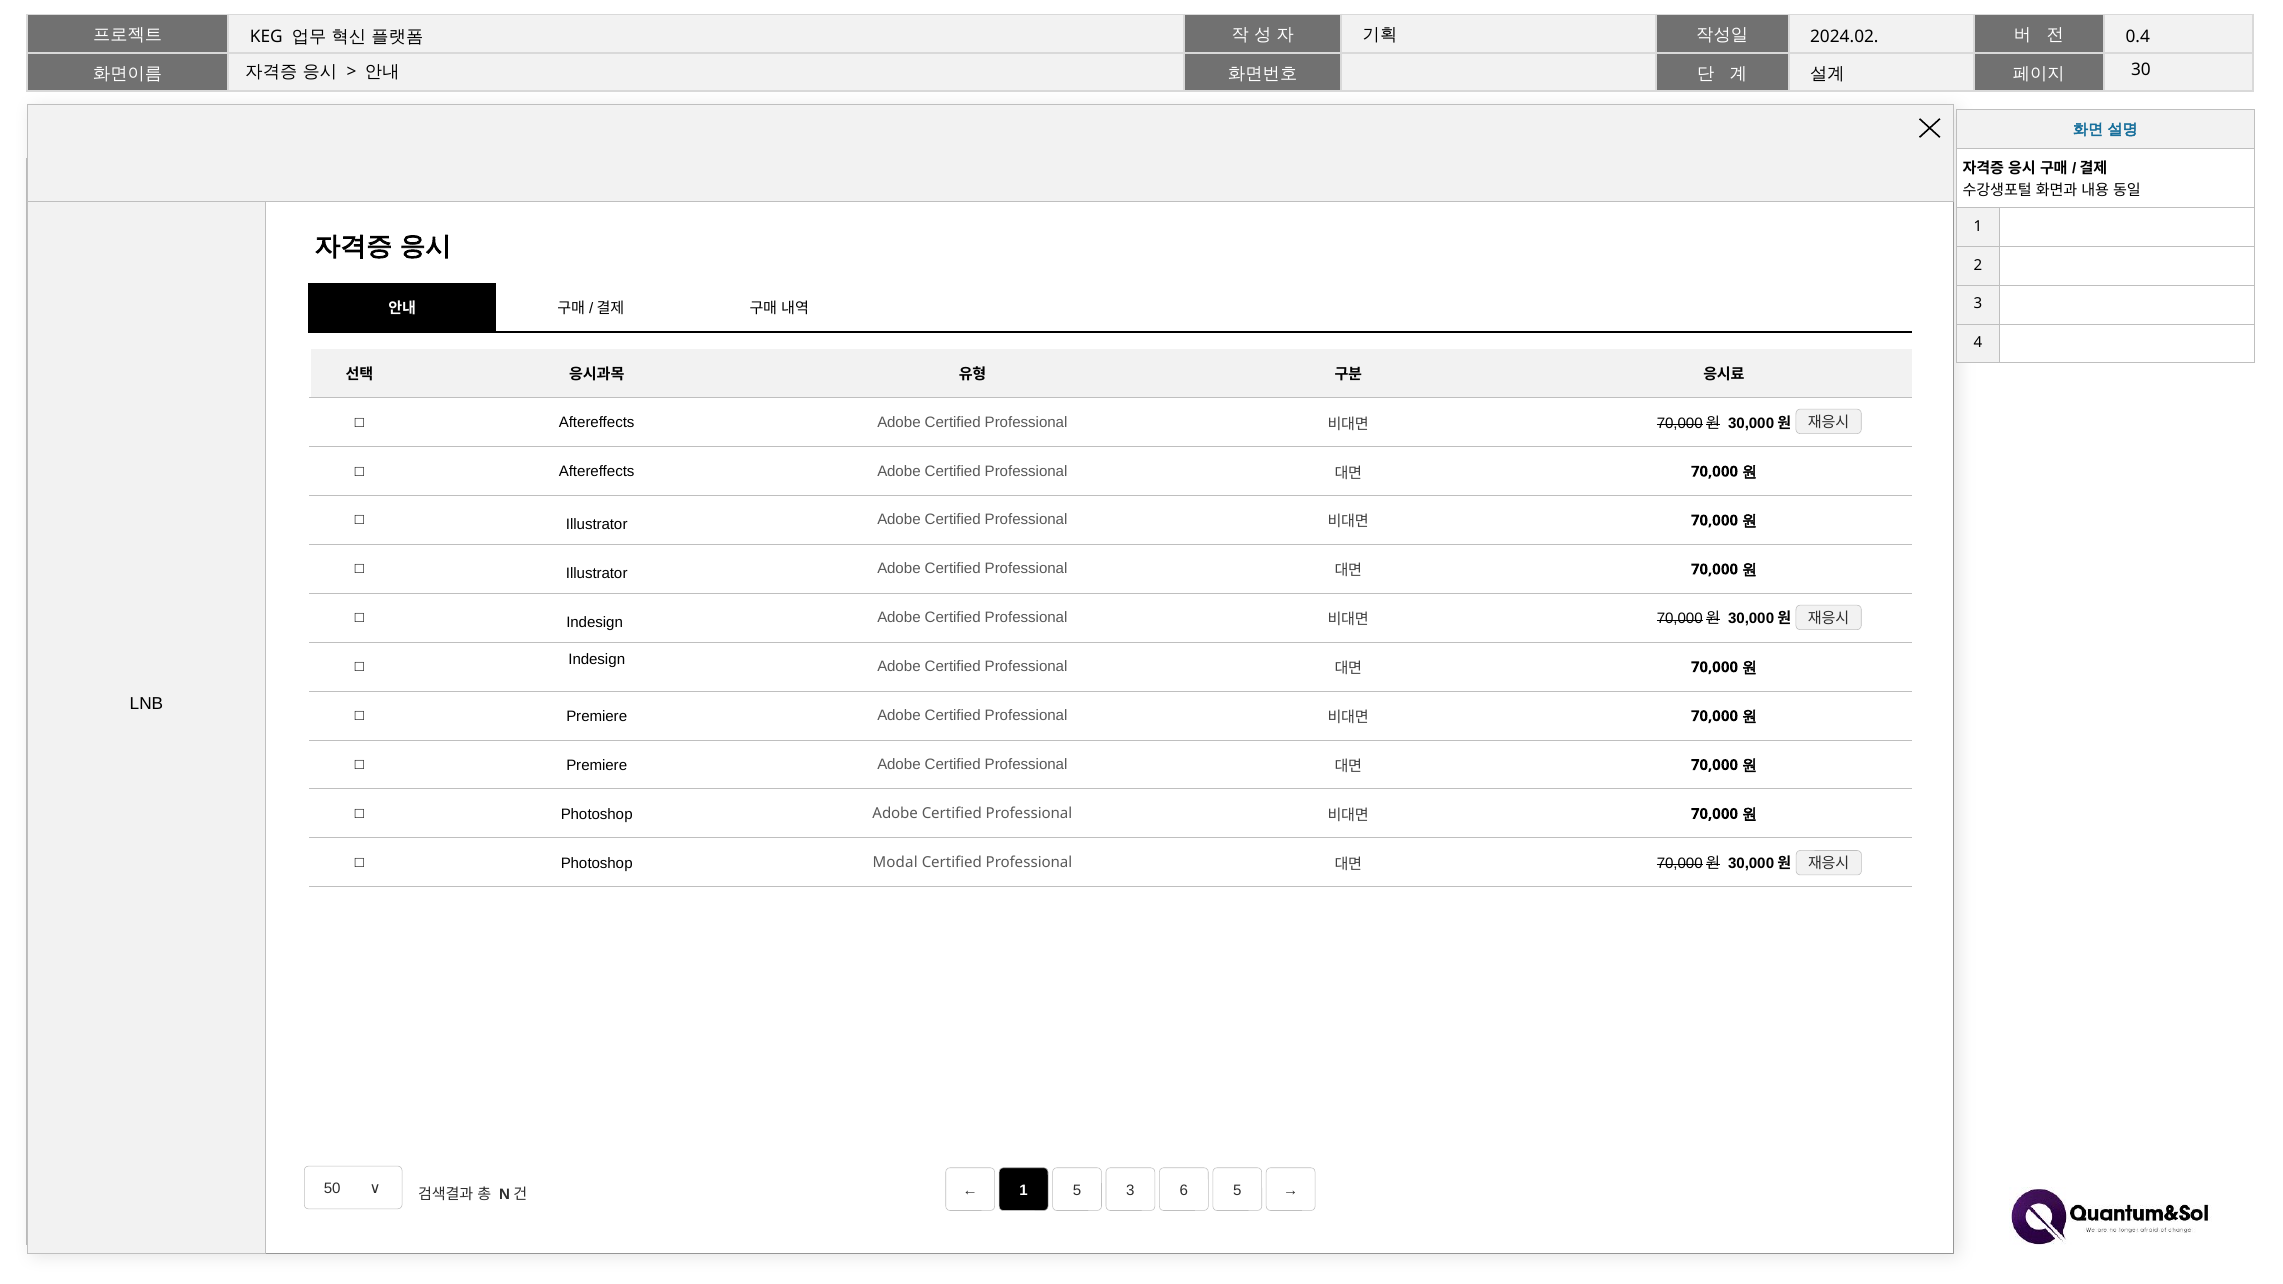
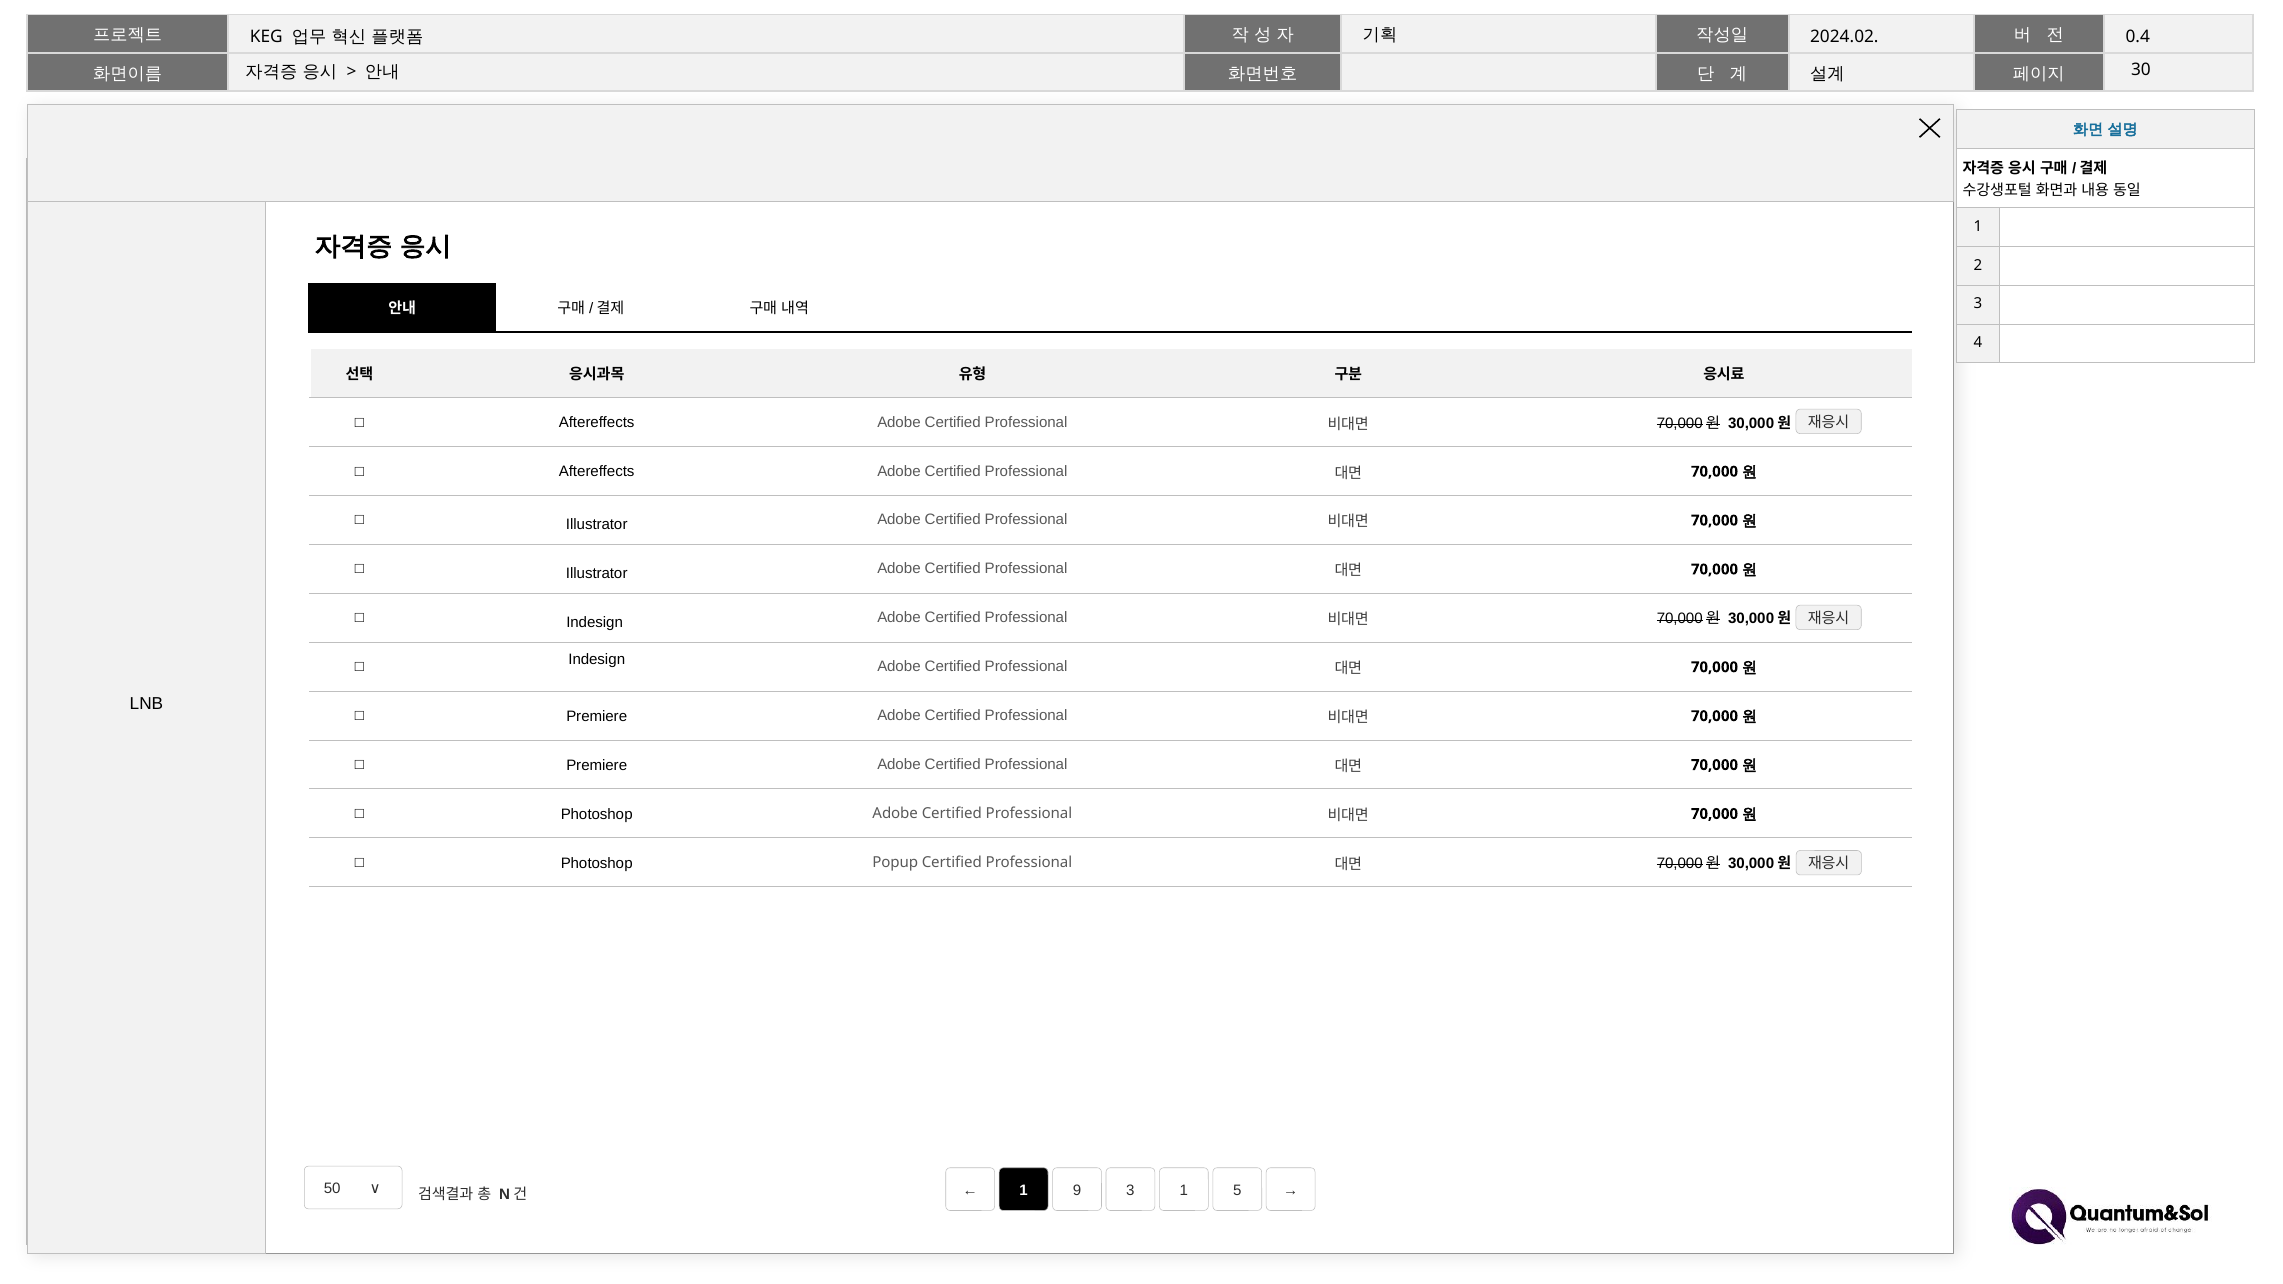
Modal: Modal -> Popup (895, 863)
1 5: 5 -> 9 (1077, 1190)
3 6: 6 -> 1 (1184, 1190)
